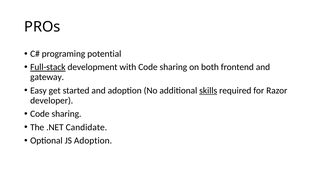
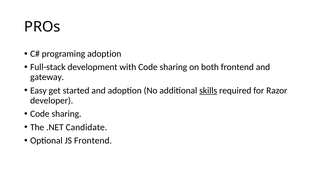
programing potential: potential -> adoption (104, 54)
Full-stack underline: present -> none (48, 67)
JS Adoption: Adoption -> Frontend (93, 140)
